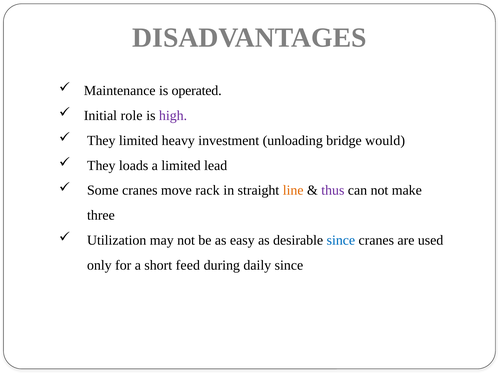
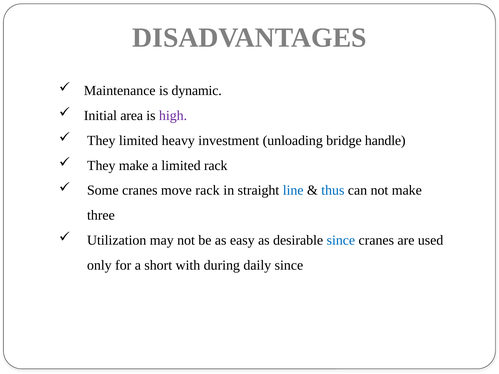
operated: operated -> dynamic (197, 91)
role: role -> area (132, 116)
would: would -> handle (385, 141)
They loads: loads -> make (134, 166)
limited lead: lead -> rack (216, 166)
line colour: orange -> blue (293, 191)
thus colour: purple -> blue (333, 191)
feed: feed -> with (188, 265)
